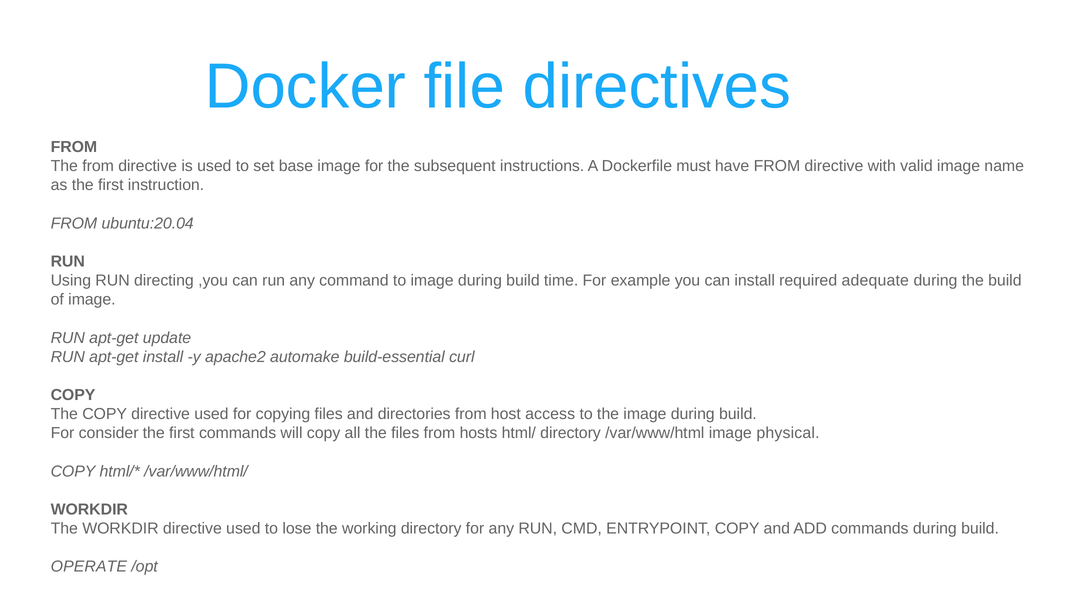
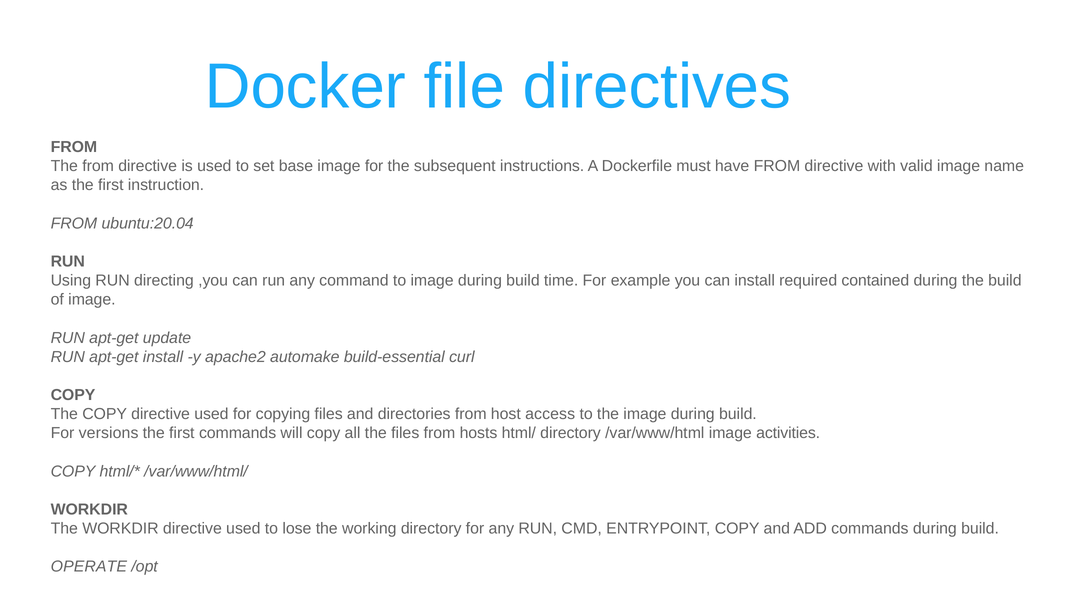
adequate: adequate -> contained (875, 280)
consider: consider -> versions (109, 433)
physical: physical -> activities (788, 433)
